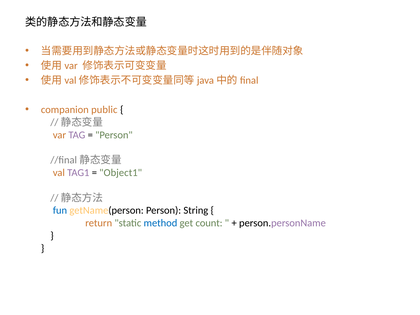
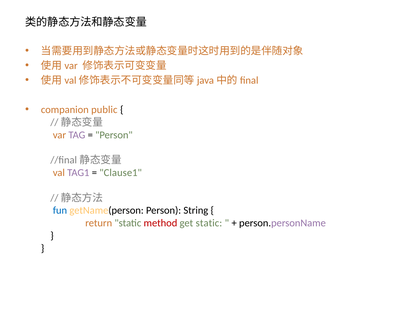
Object1: Object1 -> Clause1 (121, 173)
method colour: blue -> red (160, 223)
get count: count -> static (209, 223)
